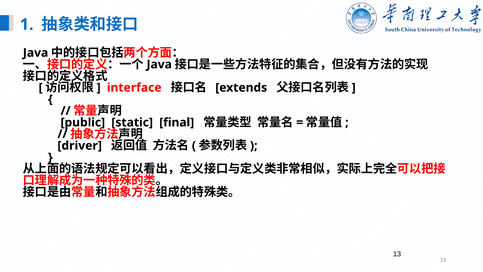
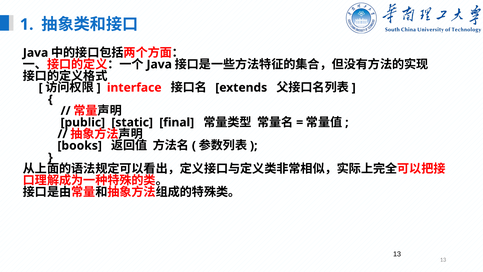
driver: driver -> books (80, 146)
